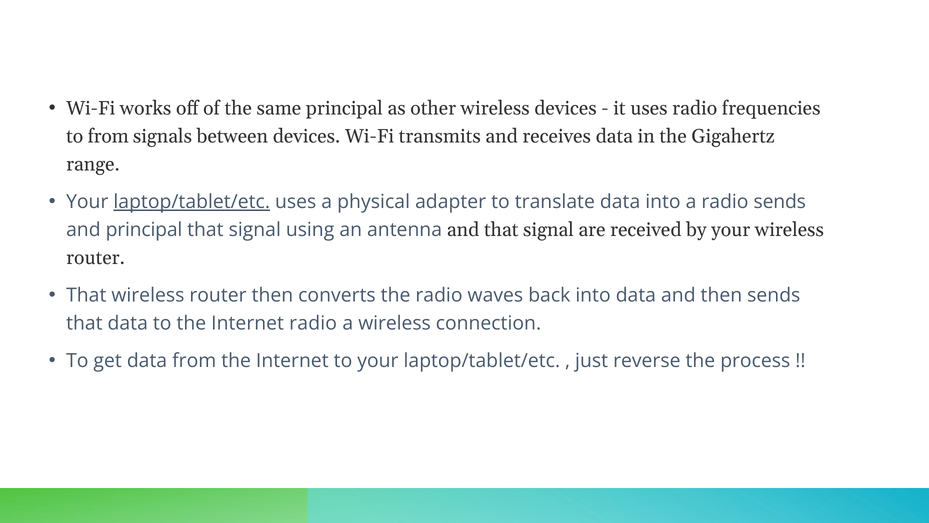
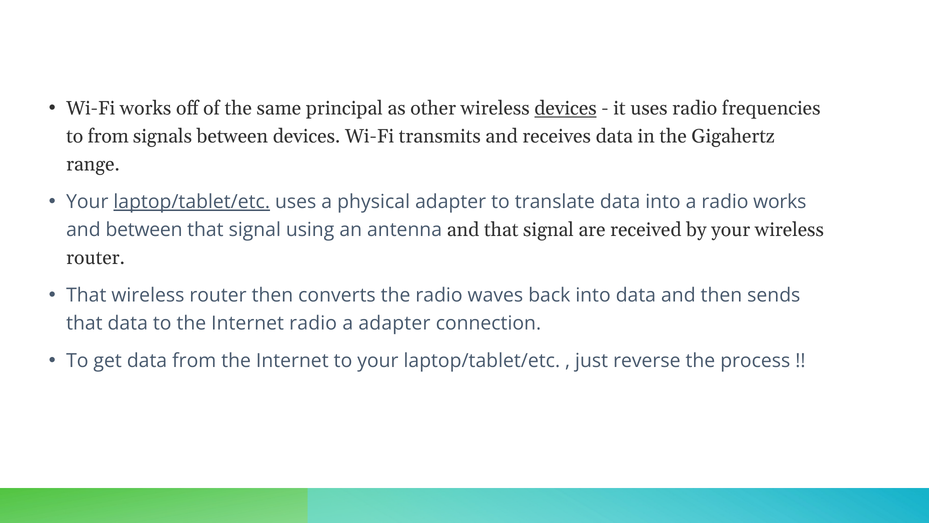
devices underline: none -> present (566, 108)
radio sends: sends -> works (780, 202)
and principal: principal -> between (144, 230)
a wireless: wireless -> adapter (394, 323)
